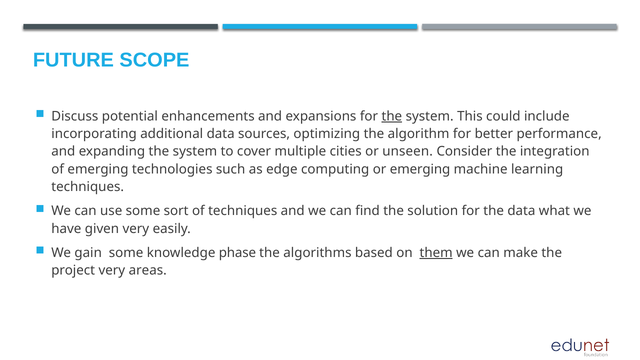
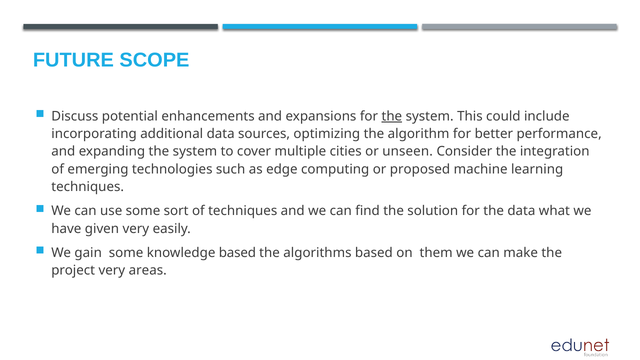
or emerging: emerging -> proposed (420, 169)
knowledge phase: phase -> based (237, 253)
them underline: present -> none (436, 253)
